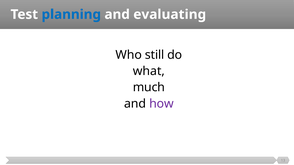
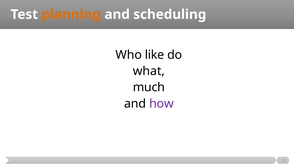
planning colour: blue -> orange (71, 14)
evaluating: evaluating -> scheduling (170, 14)
still: still -> like (155, 55)
